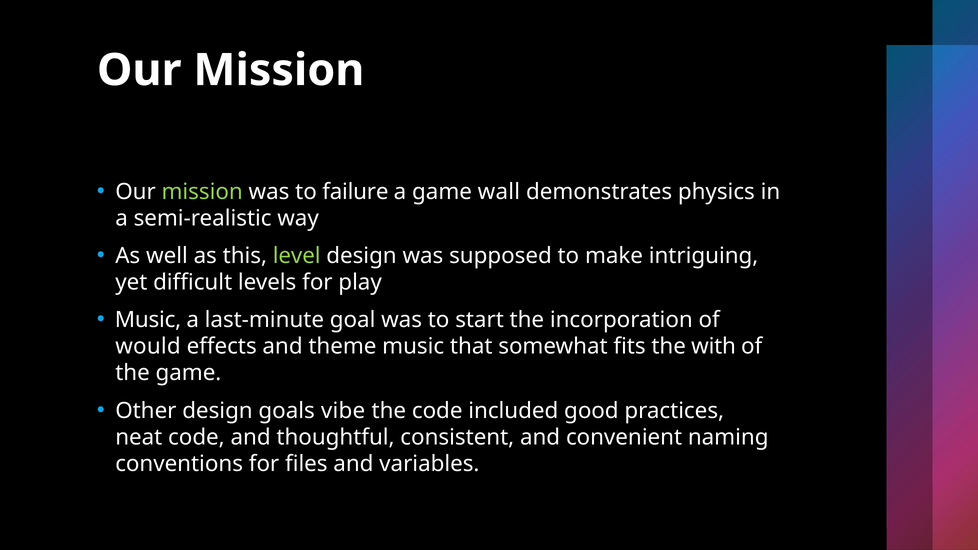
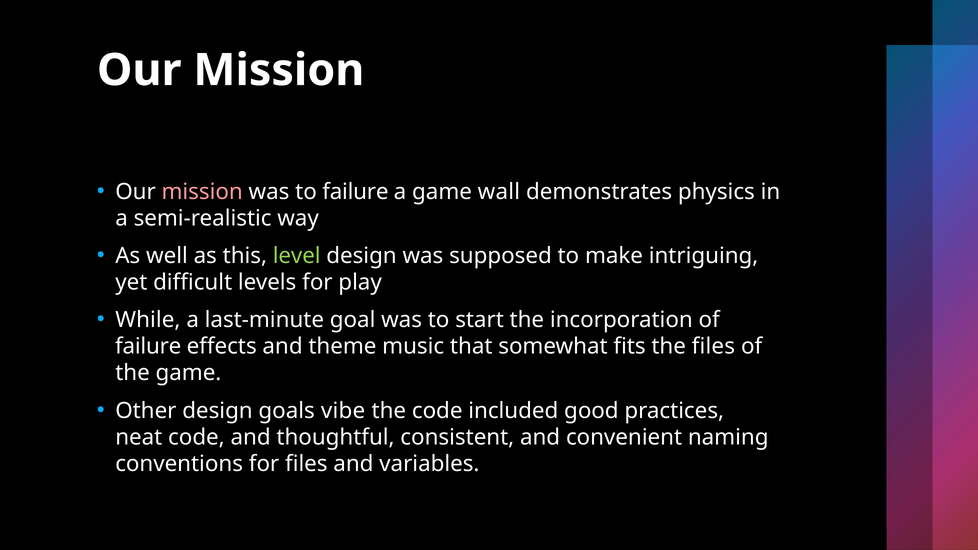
mission colour: light green -> pink (202, 192)
Music: Music -> While (148, 320)
would: would -> failure (148, 347)
the with: with -> files (713, 347)
